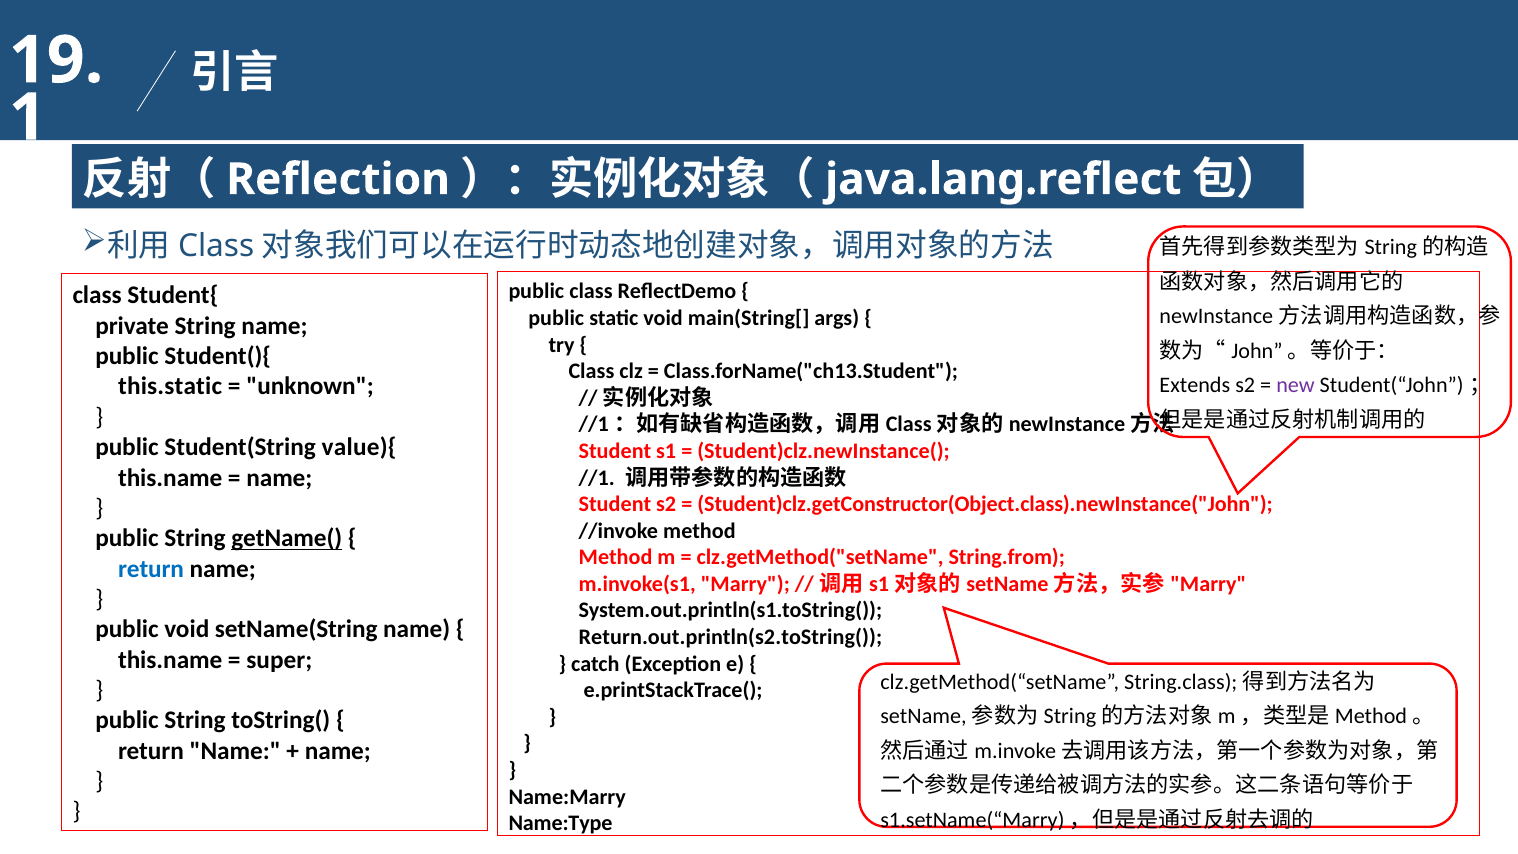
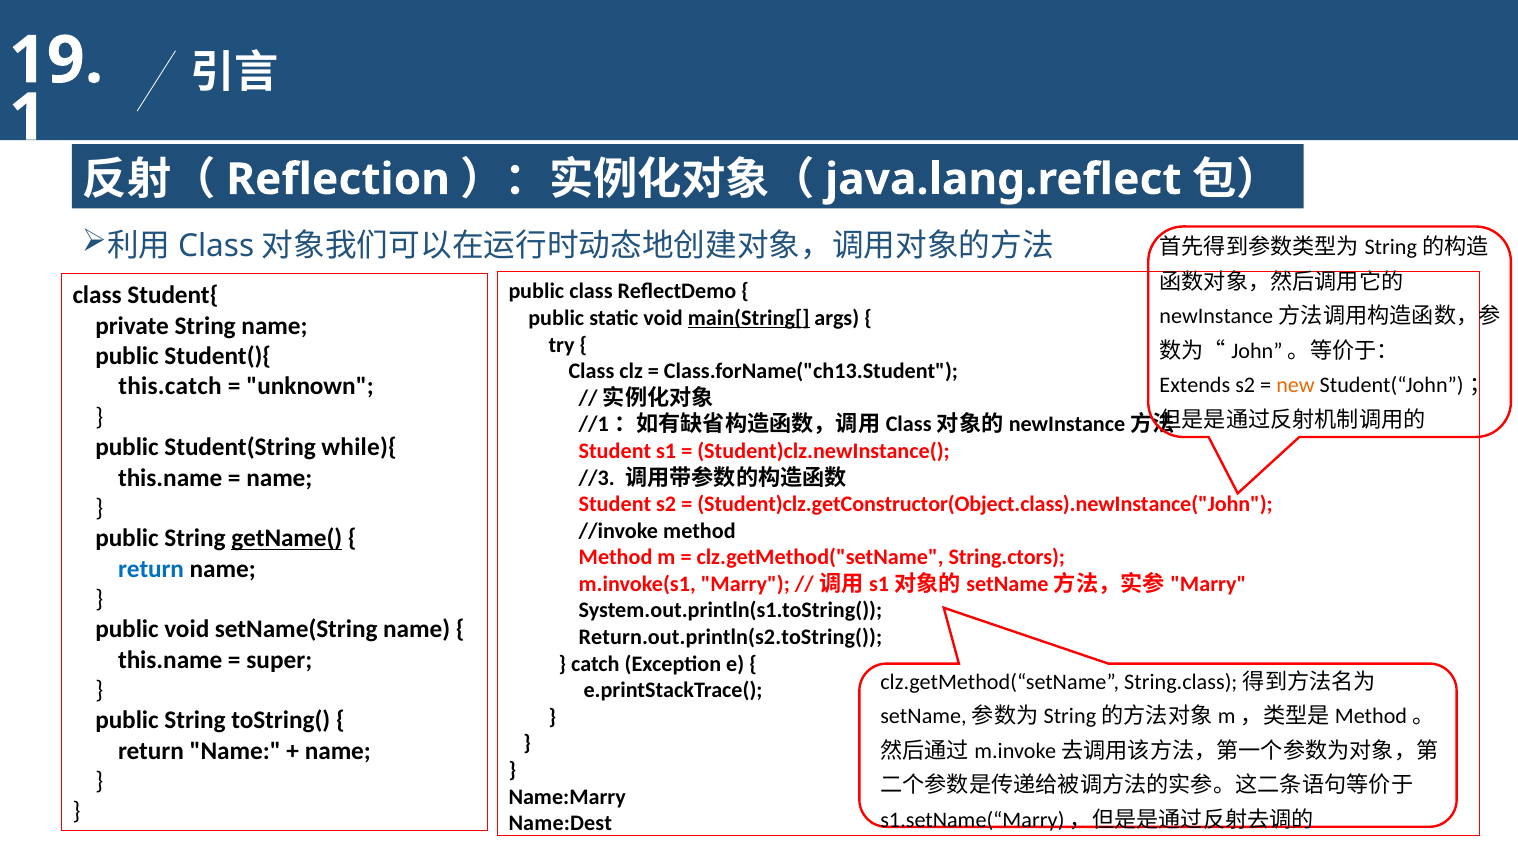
main(String[ underline: none -> present (749, 318)
this.static: this.static -> this.catch (170, 387)
new colour: purple -> orange (1295, 386)
value){: value){ -> while){ (359, 447)
//1: //1 -> //3 (597, 478)
String.from: String.from -> String.ctors (1007, 557)
Name:Type: Name:Type -> Name:Dest (560, 823)
